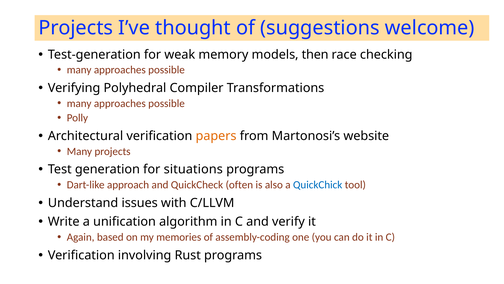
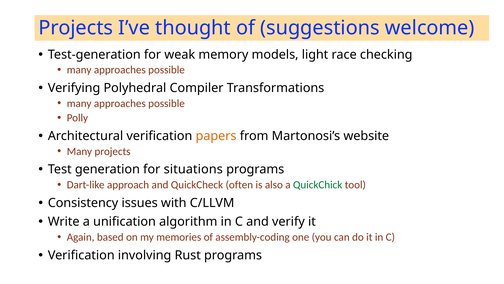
then: then -> light (315, 55)
QuickChick colour: blue -> green (318, 185)
Understand: Understand -> Consistency (83, 203)
